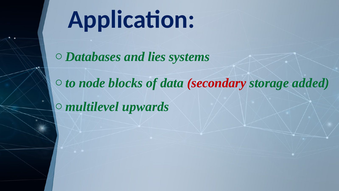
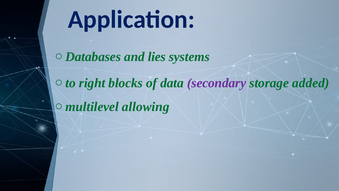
node: node -> right (92, 83)
secondary colour: red -> purple (217, 83)
upwards: upwards -> allowing (146, 107)
